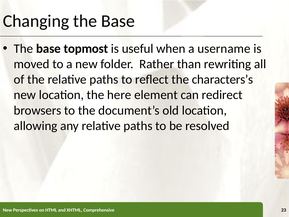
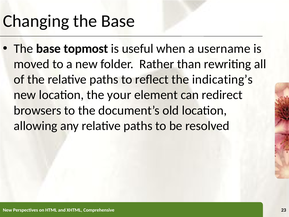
characters’s: characters’s -> indicating’s (222, 79)
here: here -> your (119, 95)
